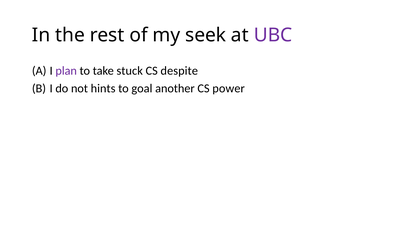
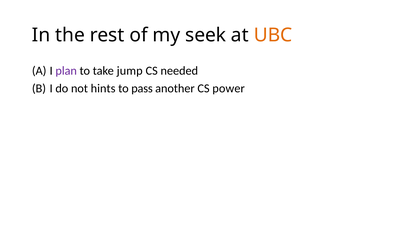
UBC colour: purple -> orange (273, 35)
stuck: stuck -> jump (130, 71)
despite: despite -> needed (179, 71)
goal: goal -> pass (142, 88)
